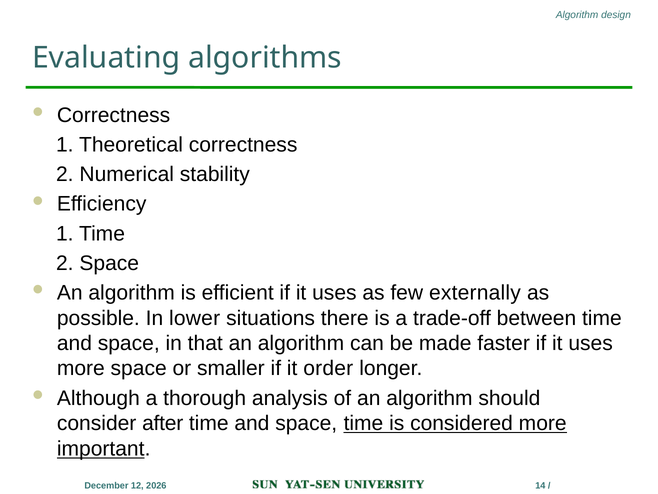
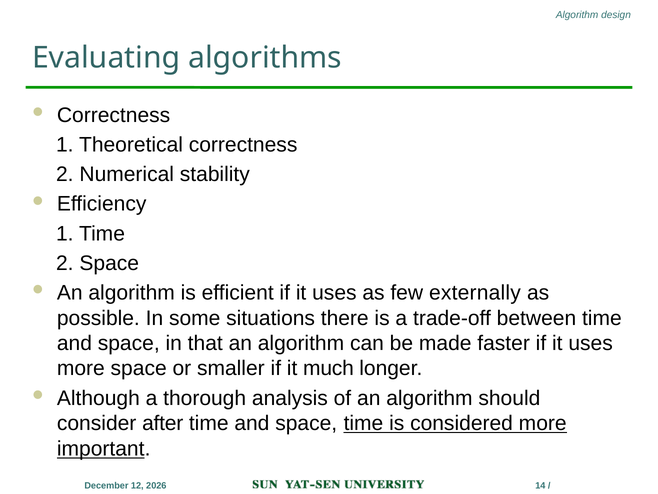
lower: lower -> some (195, 318)
order: order -> much (328, 368)
